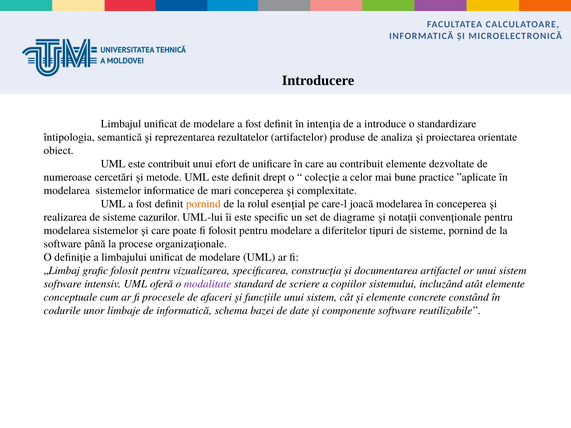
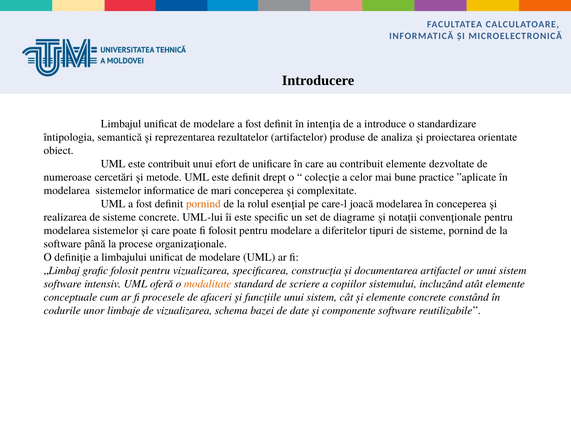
sisteme cazurilor: cazurilor -> concrete (159, 217)
modalitate colour: purple -> orange (208, 284)
de informatică: informatică -> vizualizarea (184, 311)
